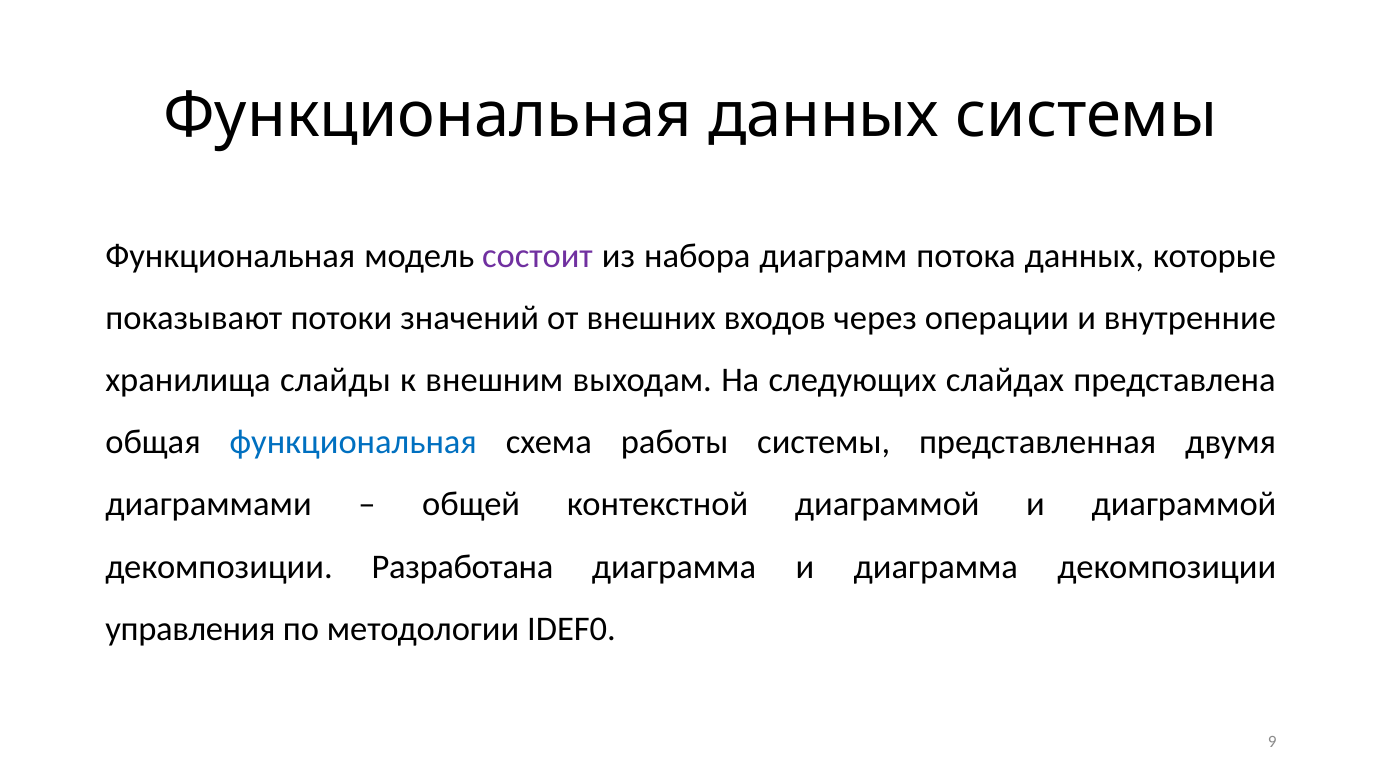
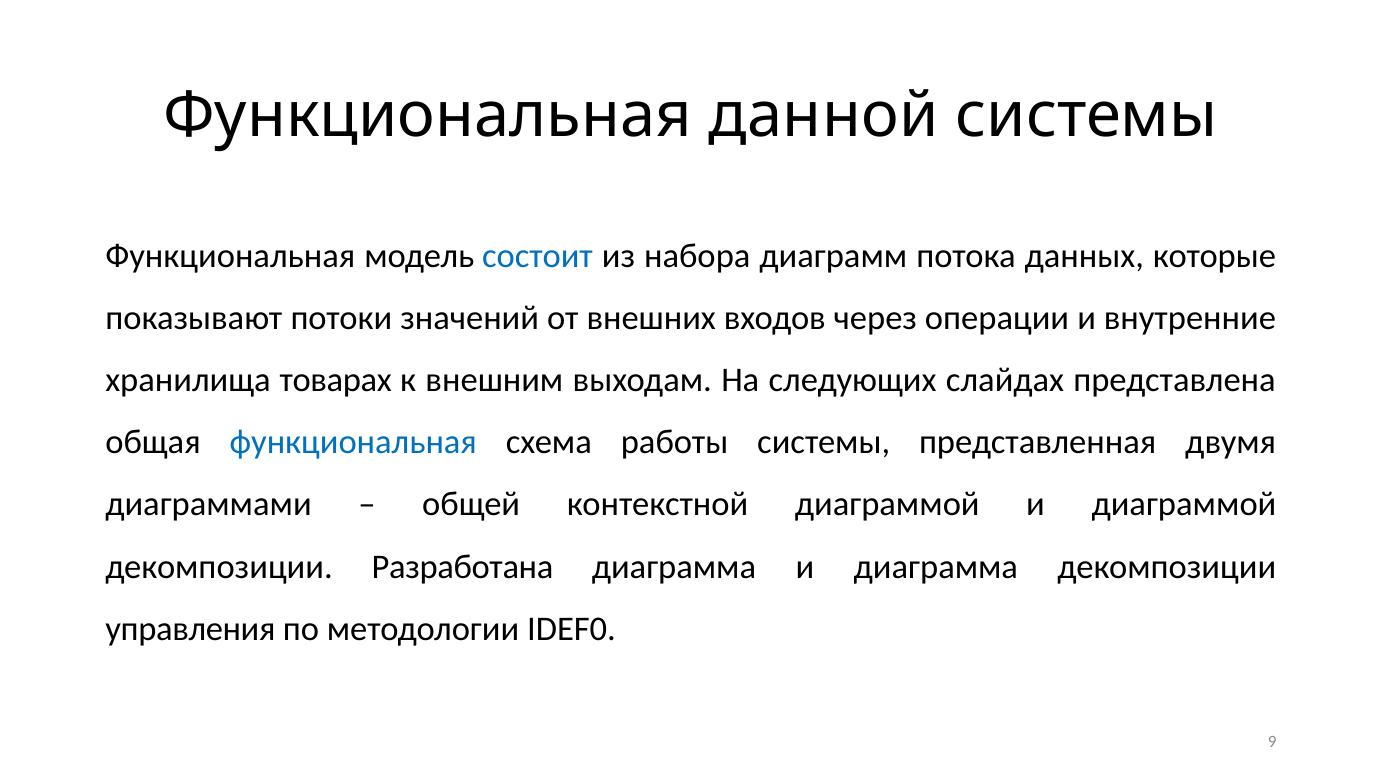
Функциональная данных: данных -> данной (823, 116)
состоит colour: purple -> blue (538, 256)
слайды: слайды -> товарах (336, 380)
